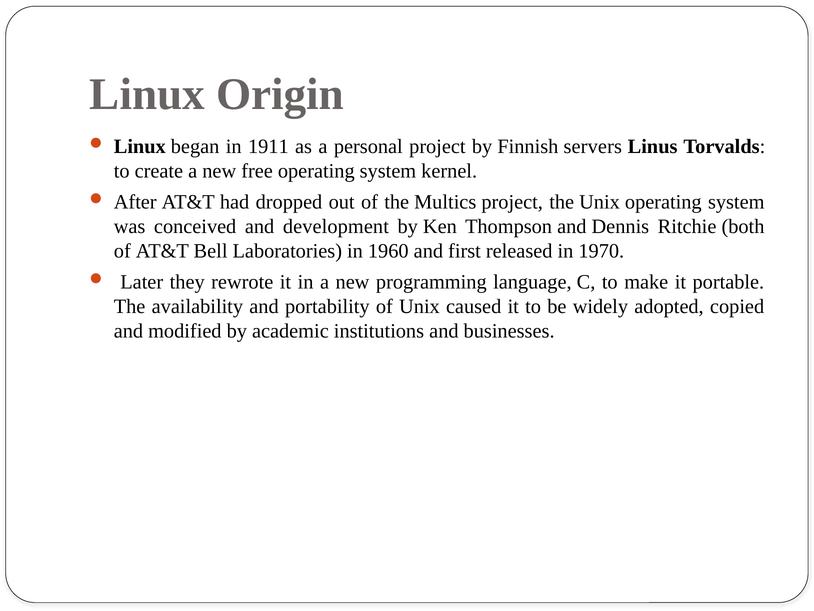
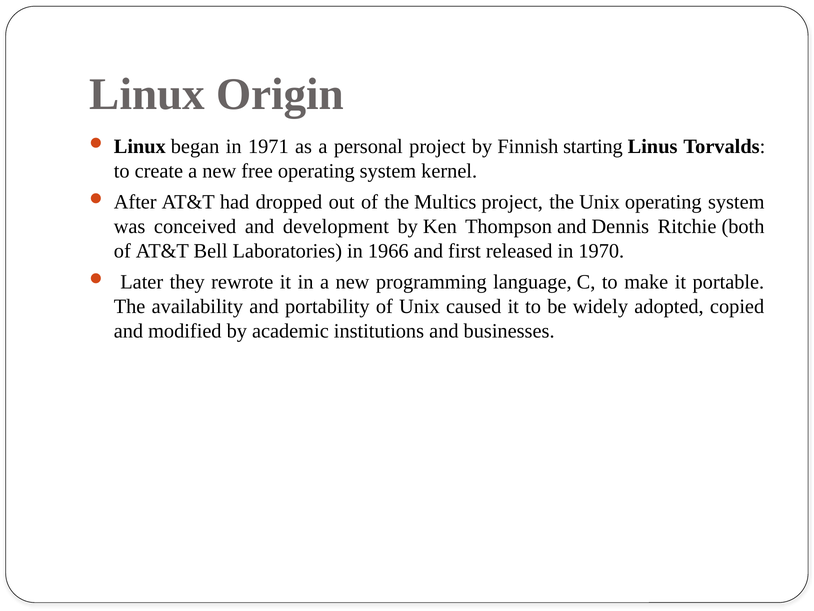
1911: 1911 -> 1971 (268, 147)
servers: servers -> starting (593, 147)
1960: 1960 -> 1966 (388, 251)
